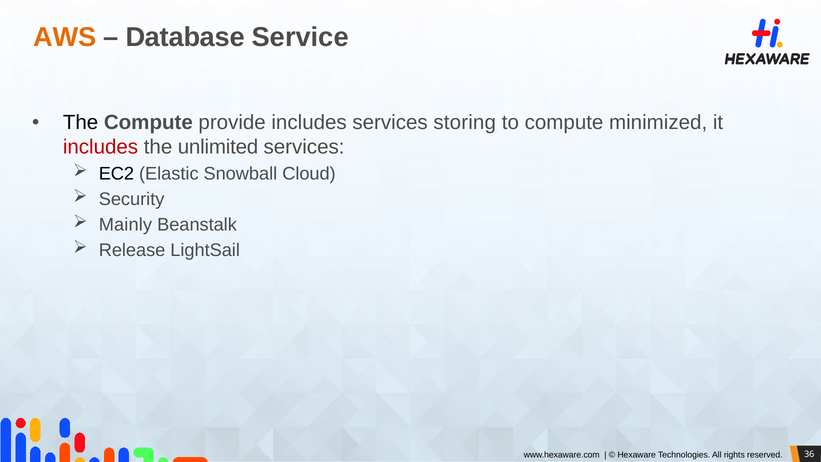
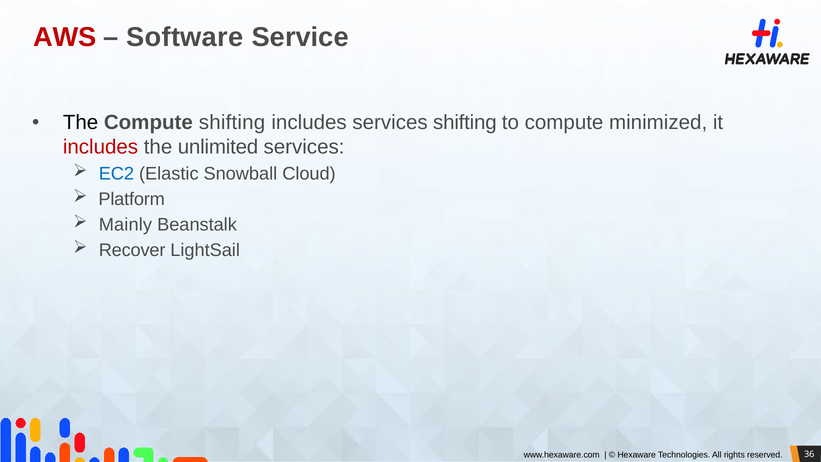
AWS colour: orange -> red (65, 37)
Database: Database -> Software (185, 37)
Compute provide: provide -> shifting (232, 122)
services storing: storing -> shifting (465, 122)
EC2 colour: black -> blue (116, 174)
Security: Security -> Platform (132, 199)
Release: Release -> Recover (132, 250)
